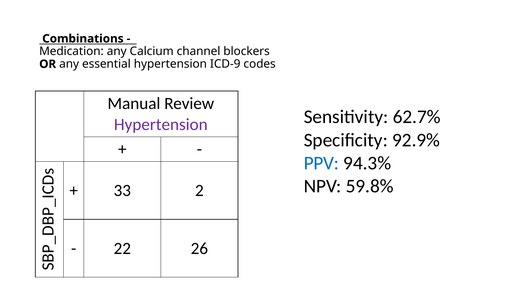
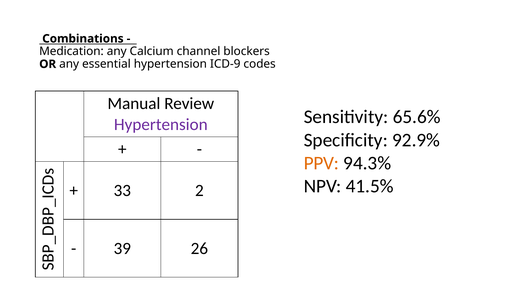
62.7%: 62.7% -> 65.6% (417, 117)
PPV colour: blue -> orange (321, 163)
59.8%: 59.8% -> 41.5% (370, 186)
22: 22 -> 39 (122, 249)
